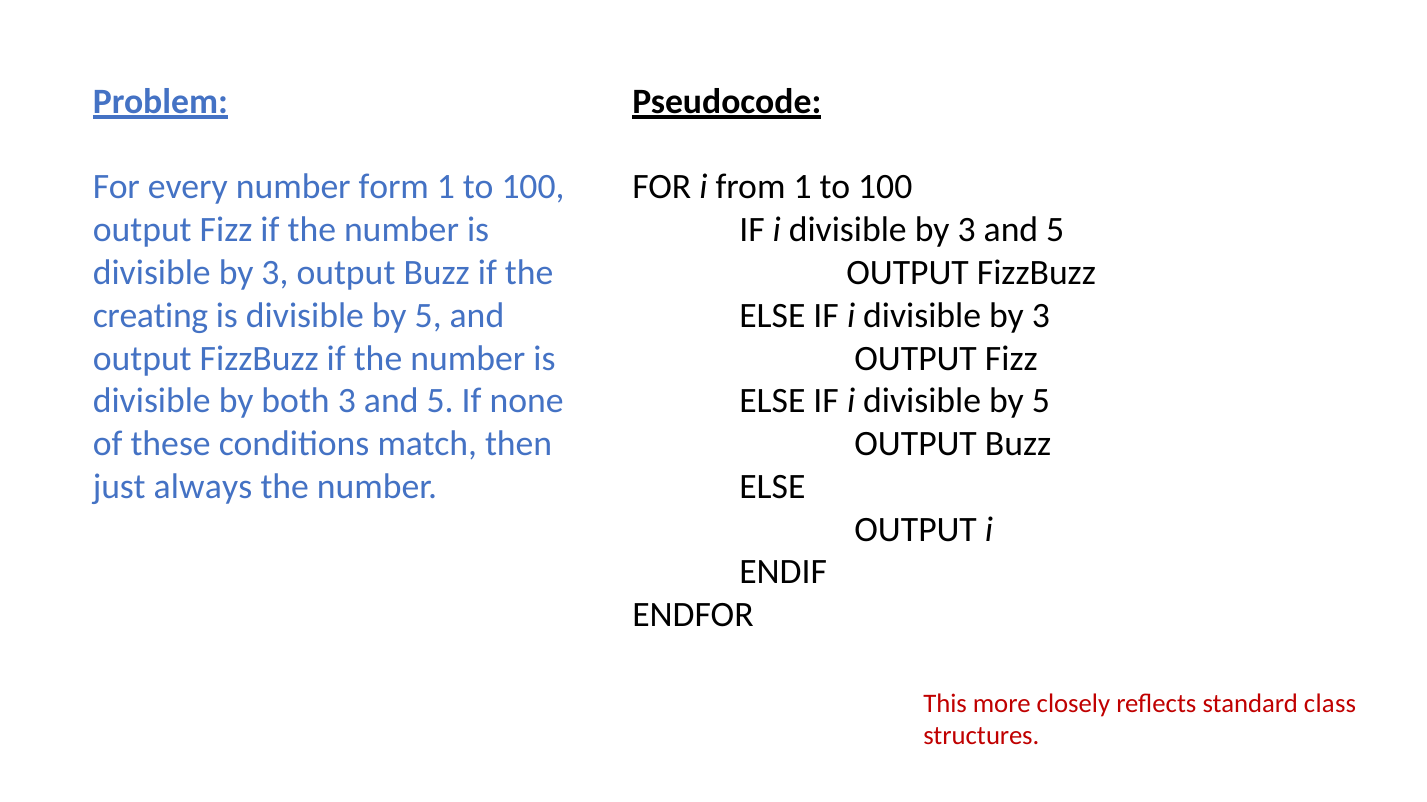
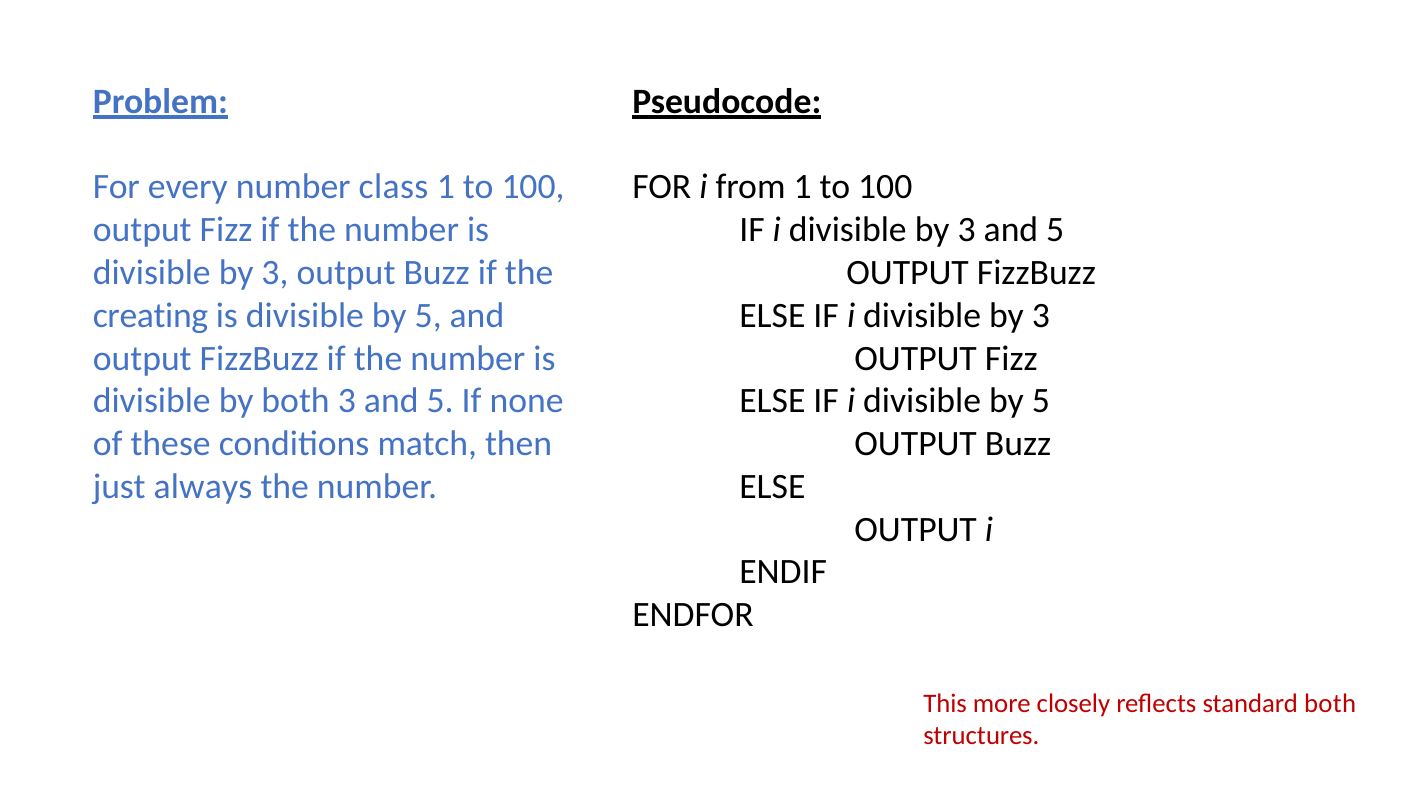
form: form -> class (394, 187)
standard class: class -> both (1330, 704)
